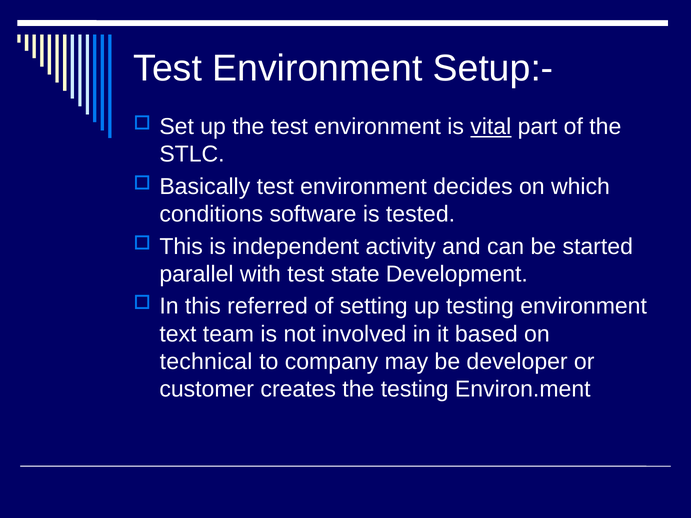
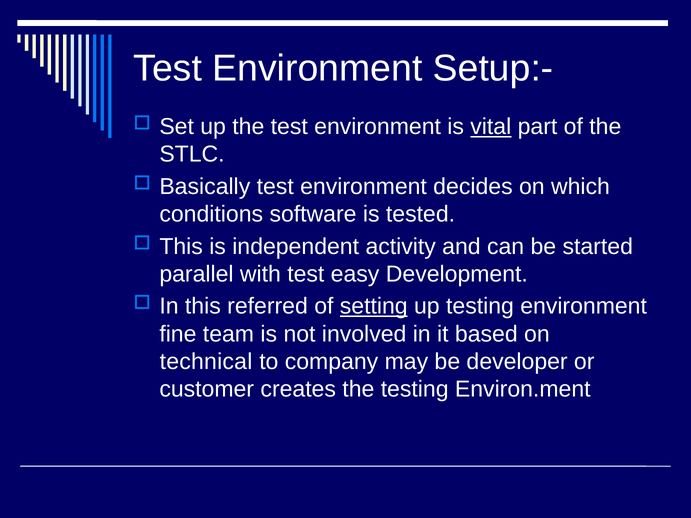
state: state -> easy (355, 274)
setting underline: none -> present (374, 306)
text: text -> fine (178, 334)
